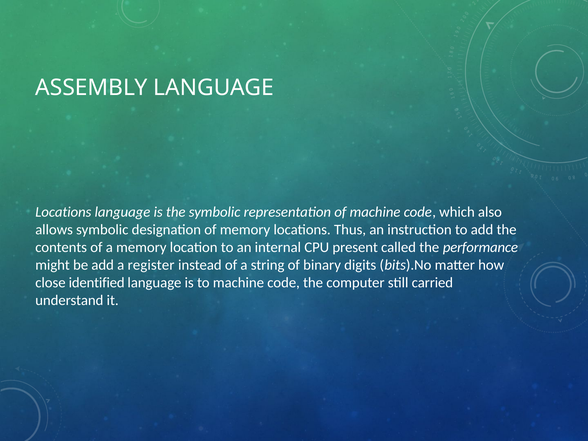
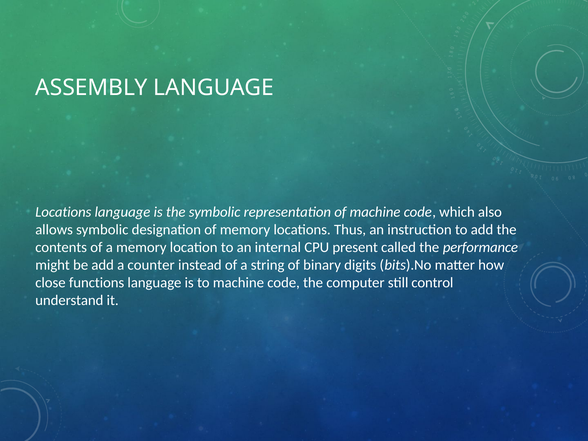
register: register -> counter (151, 265)
identified: identified -> functions (97, 283)
carried: carried -> control (432, 283)
